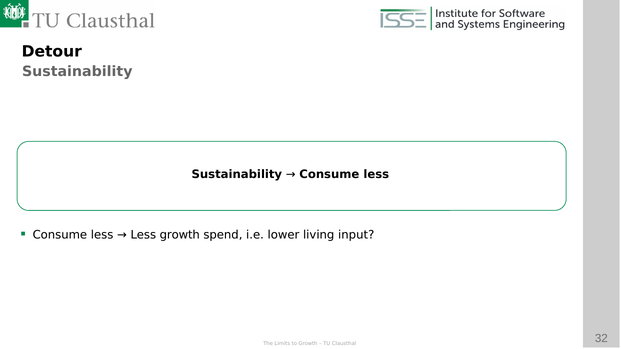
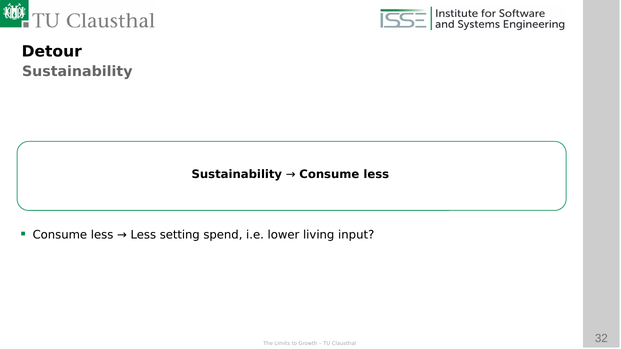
Less growth: growth -> setting (180, 235)
